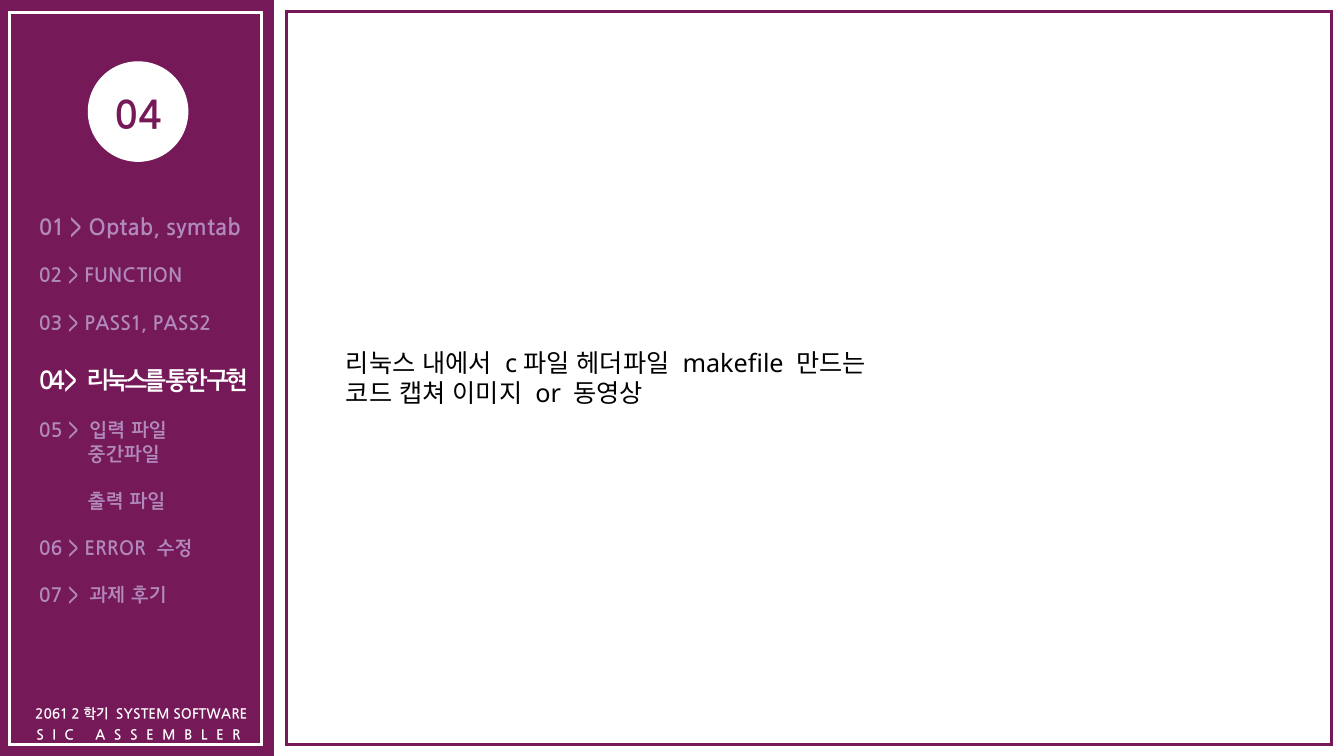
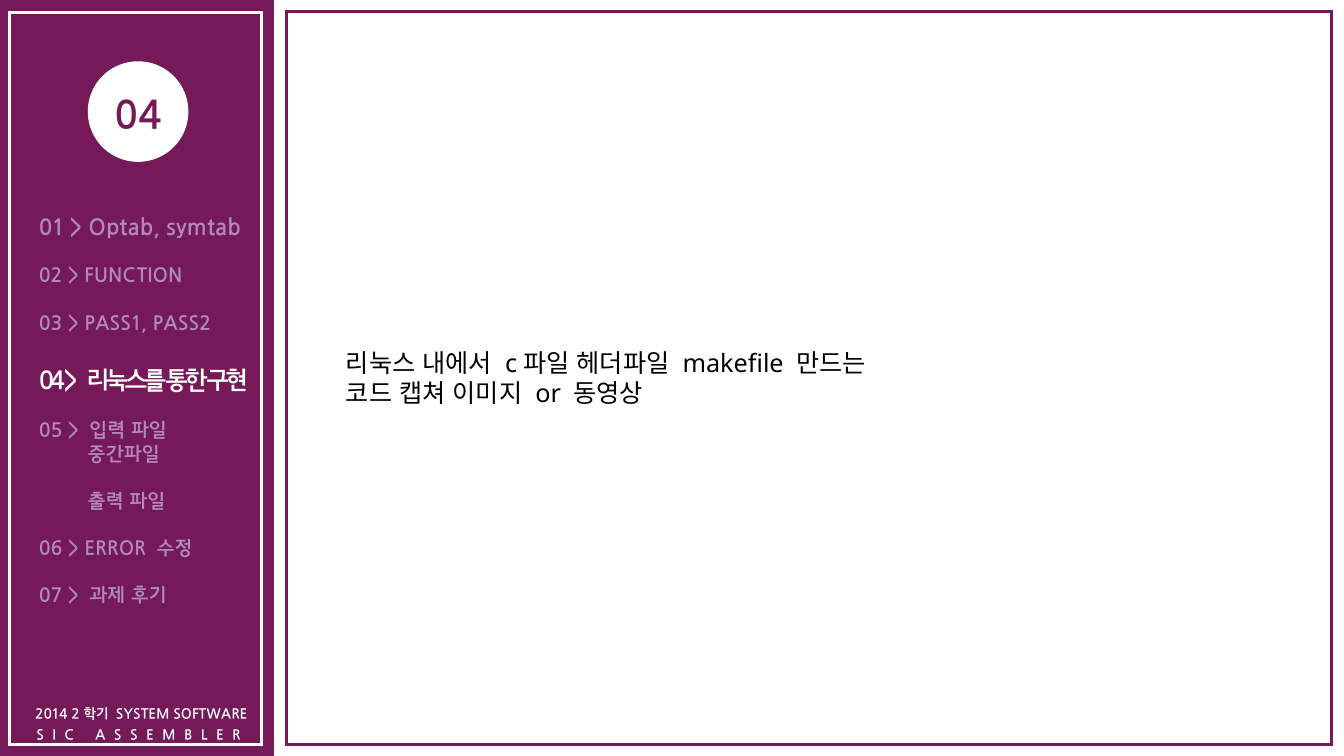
2061: 2061 -> 2014 (51, 714)
